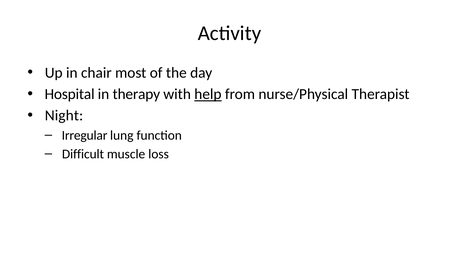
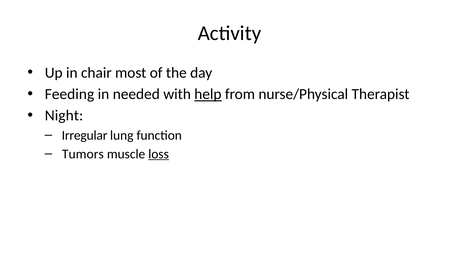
Hospital: Hospital -> Feeding (69, 94)
therapy: therapy -> needed (136, 94)
Difficult: Difficult -> Tumors (83, 154)
loss underline: none -> present (159, 154)
